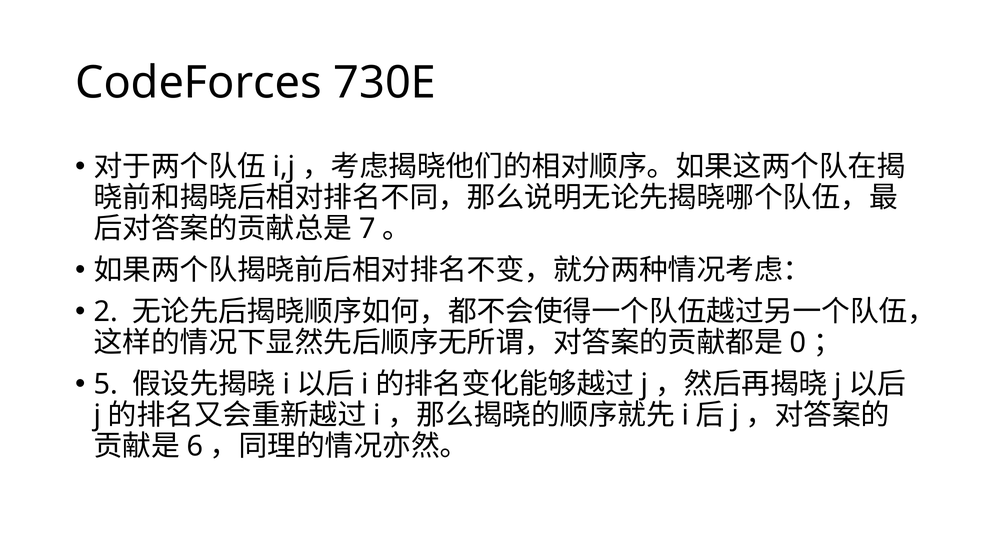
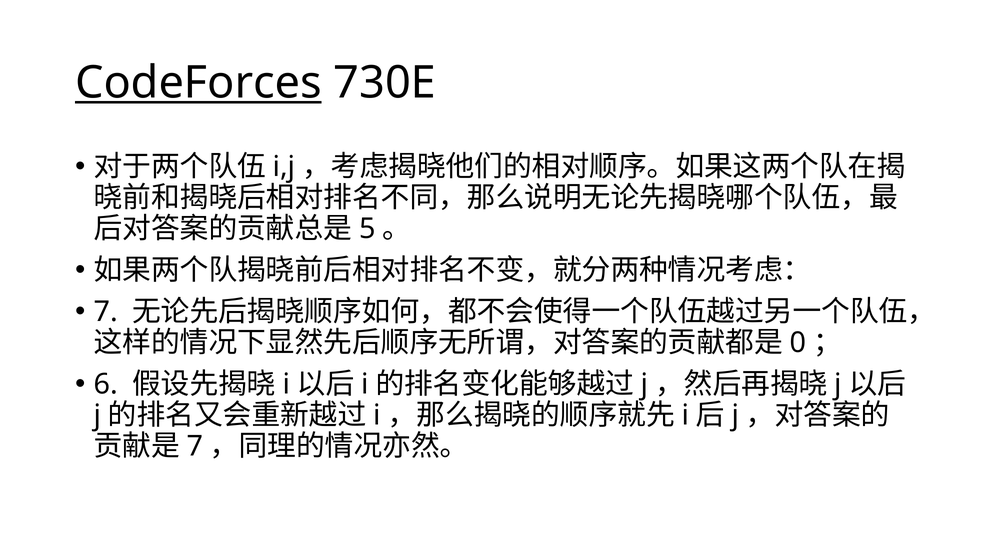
CodeForces underline: none -> present (198, 83)
7: 7 -> 5 (367, 229)
2: 2 -> 7 (106, 312)
5: 5 -> 6 (106, 384)
6: 6 -> 7 (195, 446)
